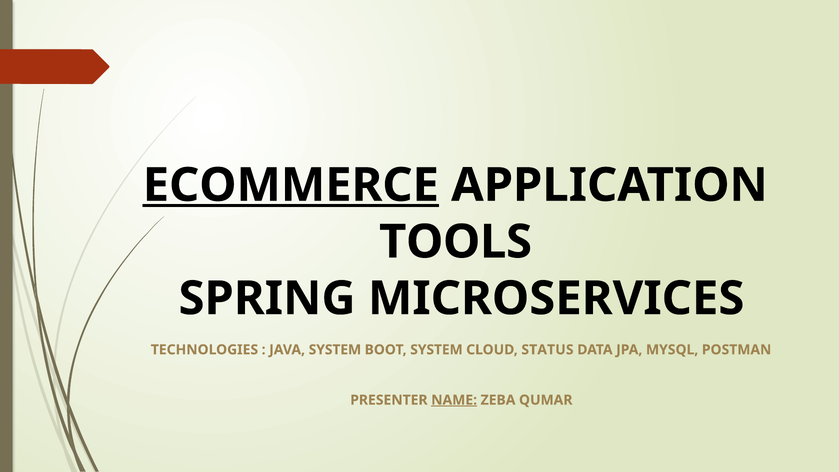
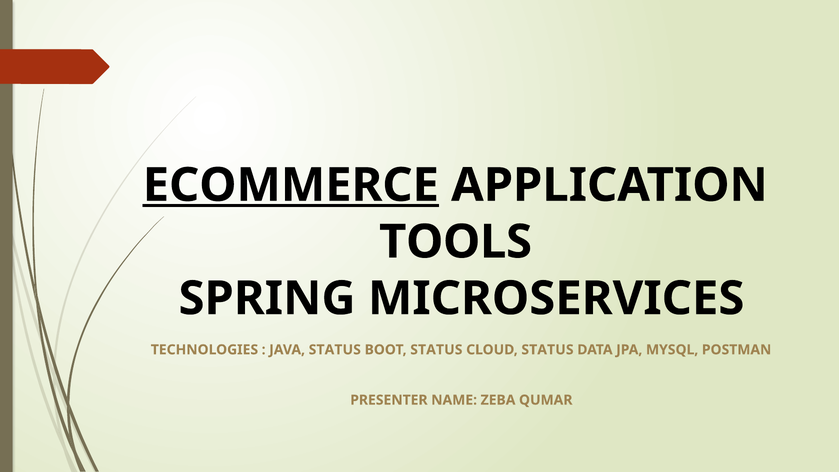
JAVA SYSTEM: SYSTEM -> STATUS (335, 350)
BOOT SYSTEM: SYSTEM -> STATUS (436, 350)
NAME underline: present -> none (454, 400)
